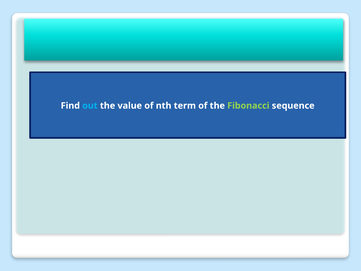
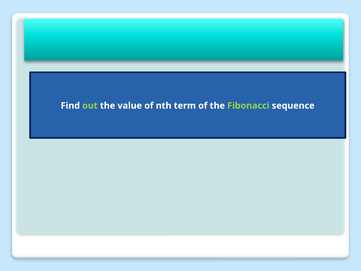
out colour: light blue -> light green (90, 106)
